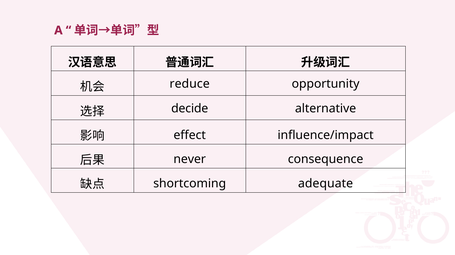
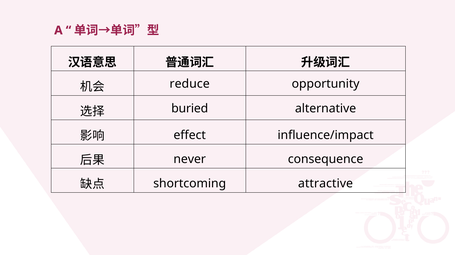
decide: decide -> buried (190, 108)
adequate: adequate -> attractive (326, 183)
